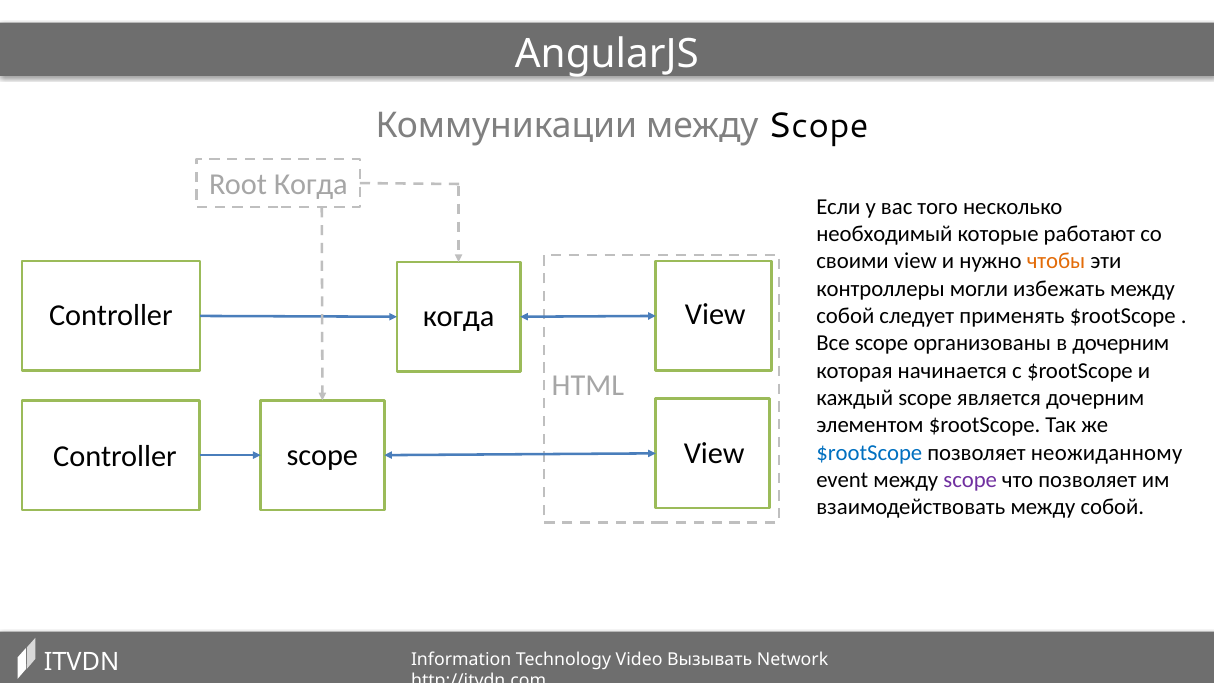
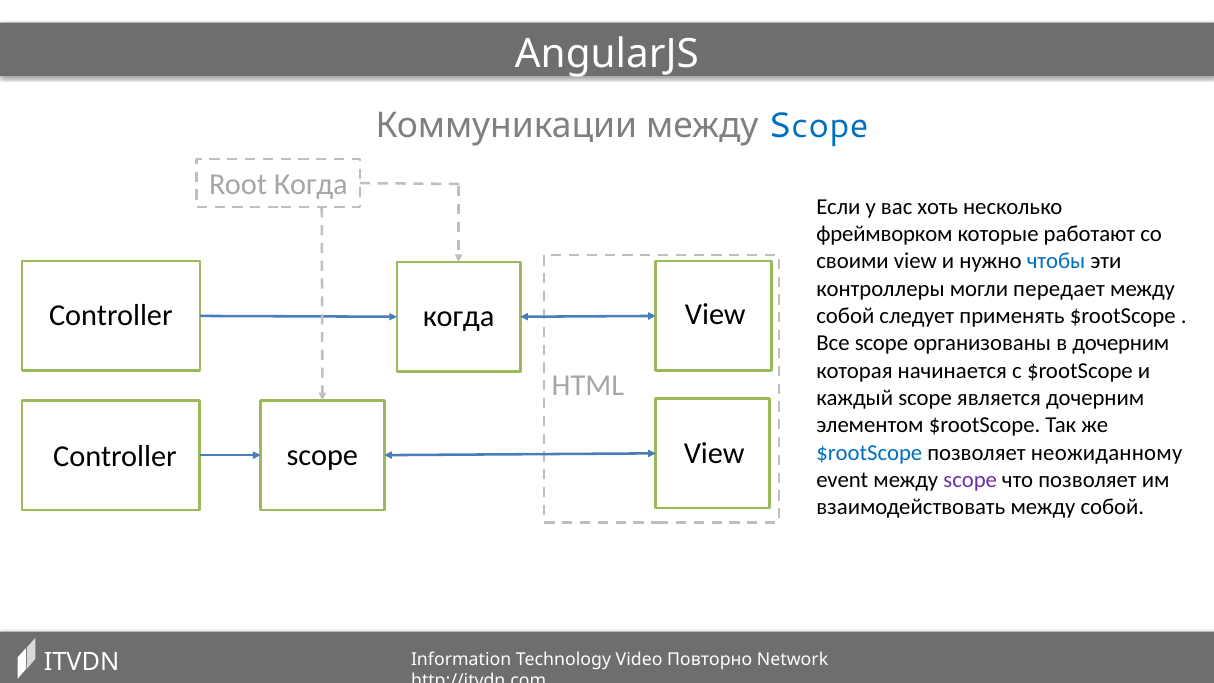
Scope colour: black -> blue (818, 126)
того: того -> хоть (938, 207)
необходимый: необходимый -> фреймворком (884, 234)
чтобы colour: orange -> blue (1056, 261)
избежать: избежать -> передает (1059, 289)
Вызывать: Вызывать -> Повторно (710, 659)
